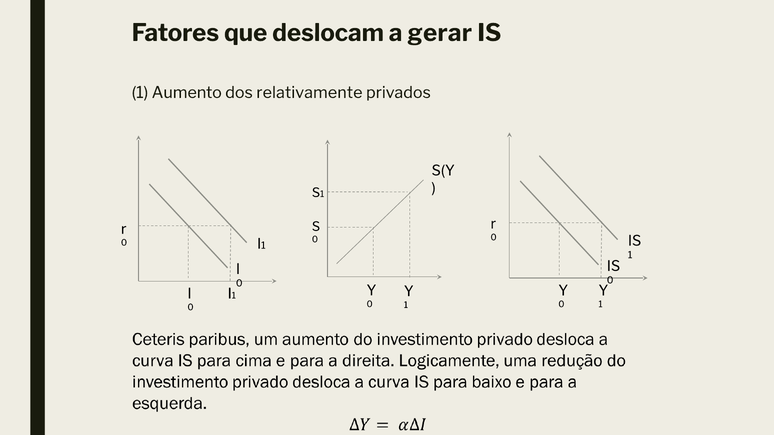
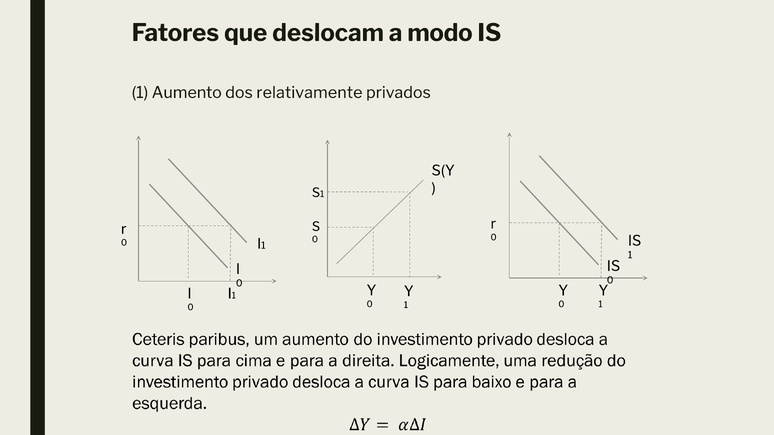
gerar: gerar -> modo (440, 33)
